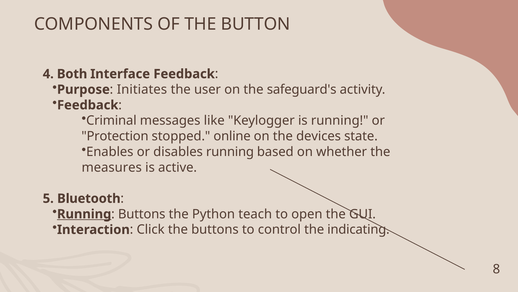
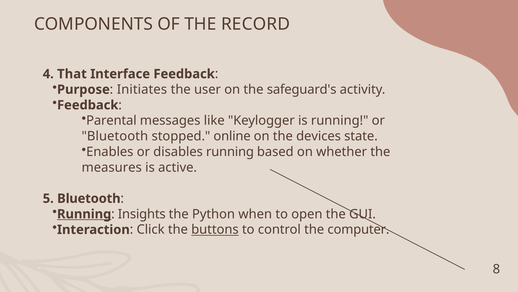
BUTTON: BUTTON -> RECORD (256, 24)
Both: Both -> That (72, 74)
Criminal: Criminal -> Parental (111, 120)
Protection: Protection -> Bluetooth (115, 136)
Buttons: Buttons -> Insights (142, 214)
teach: teach -> when (255, 214)
buttons underline: none -> present (215, 229)
indicating: indicating -> computer (358, 229)
